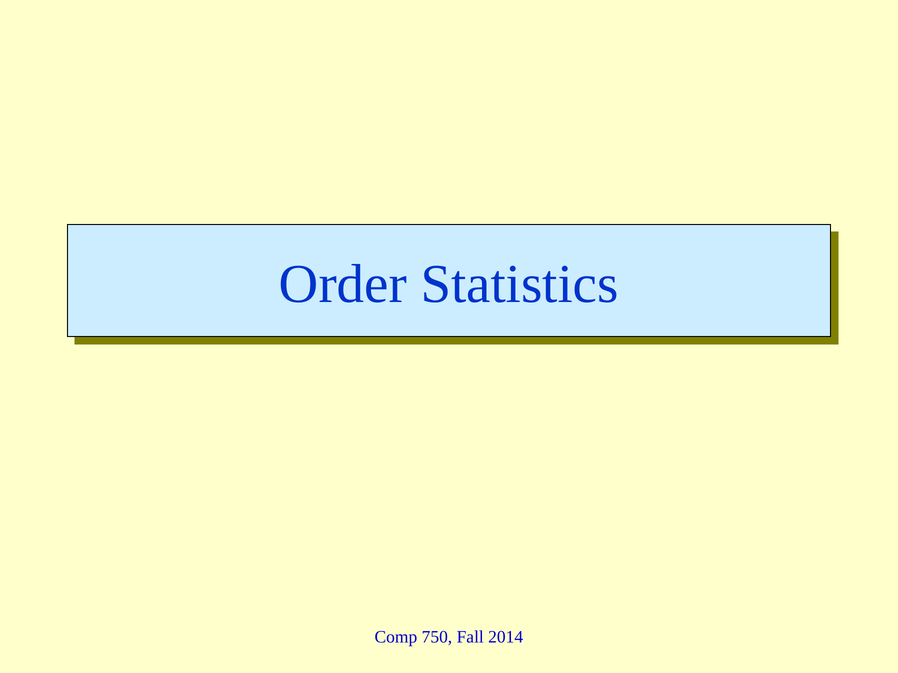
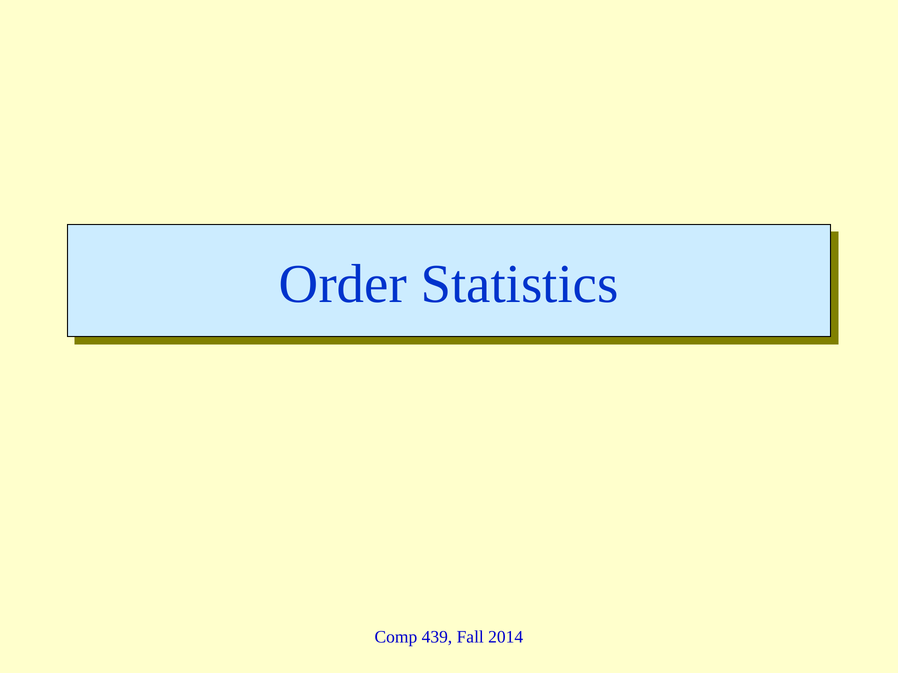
750: 750 -> 439 (437, 637)
